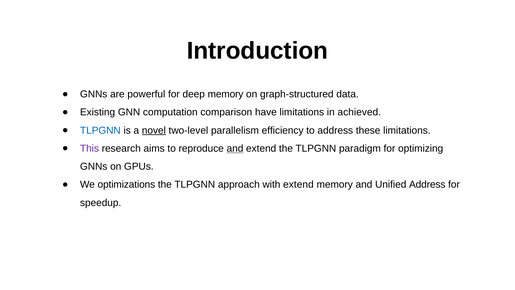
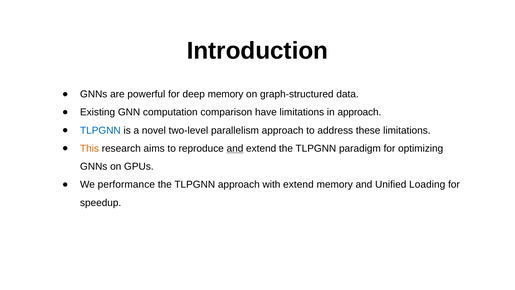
in achieved: achieved -> approach (359, 112)
novel underline: present -> none (154, 130)
parallelism efficiency: efficiency -> approach (283, 130)
This colour: purple -> orange (90, 148)
optimizations: optimizations -> performance (126, 184)
Unified Address: Address -> Loading (427, 184)
